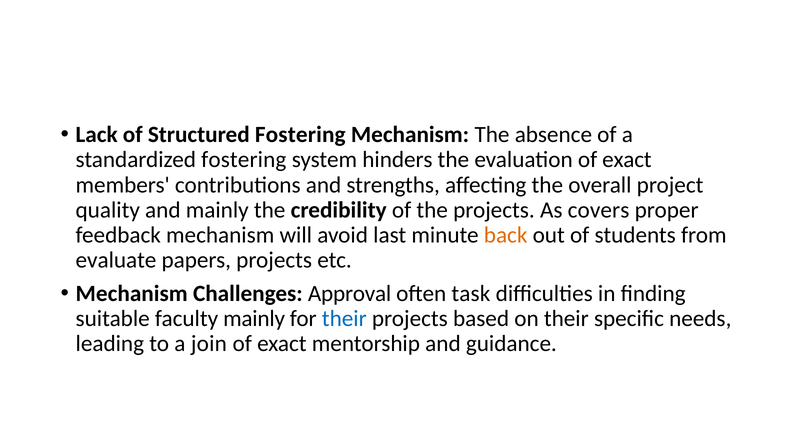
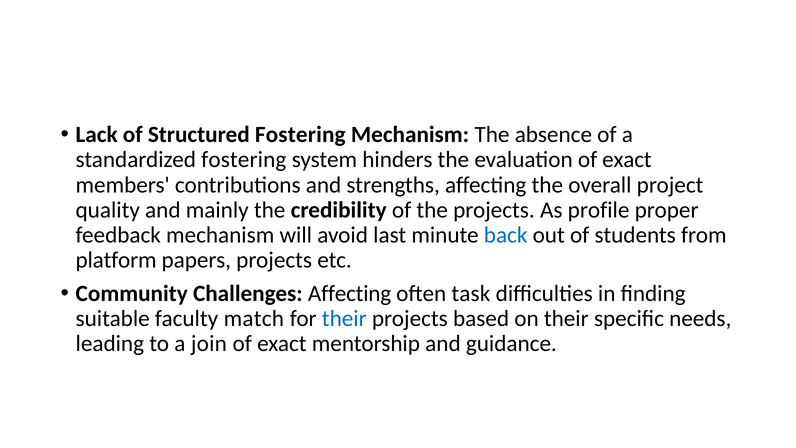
covers: covers -> profile (599, 210)
back colour: orange -> blue (506, 235)
evaluate: evaluate -> platform (116, 260)
Mechanism: Mechanism -> Community (132, 293)
Challenges Approval: Approval -> Affecting (350, 293)
faculty mainly: mainly -> match (254, 318)
